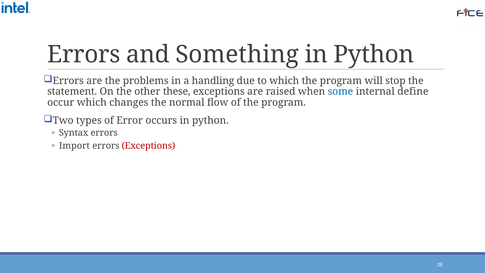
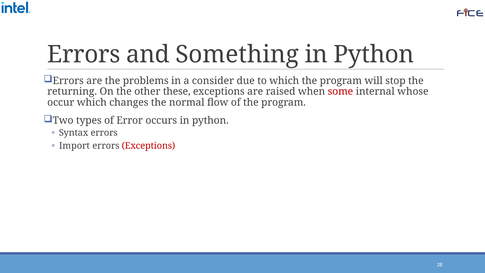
handling: handling -> consider (213, 81)
statement: statement -> returning (72, 92)
some colour: blue -> red (340, 92)
define: define -> whose (413, 92)
